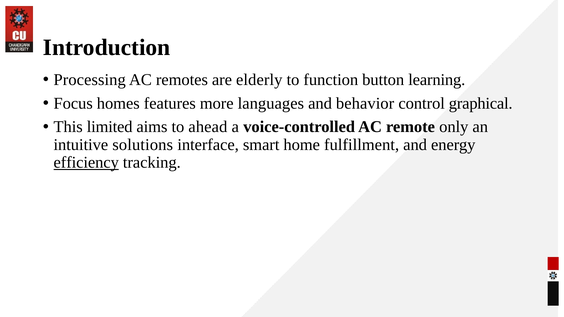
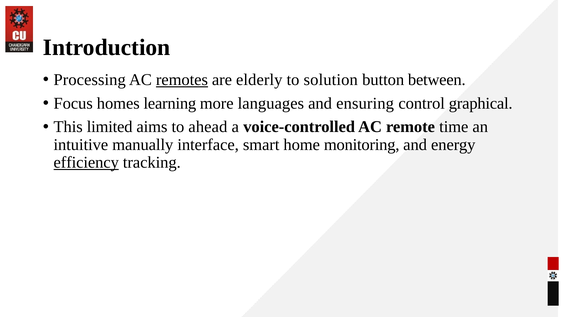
remotes underline: none -> present (182, 80)
function: function -> solution (331, 80)
learning: learning -> between (437, 80)
features: features -> learning (170, 103)
behavior: behavior -> ensuring (365, 103)
only: only -> time (454, 127)
solutions: solutions -> manually (143, 145)
fulfillment: fulfillment -> monitoring (362, 145)
